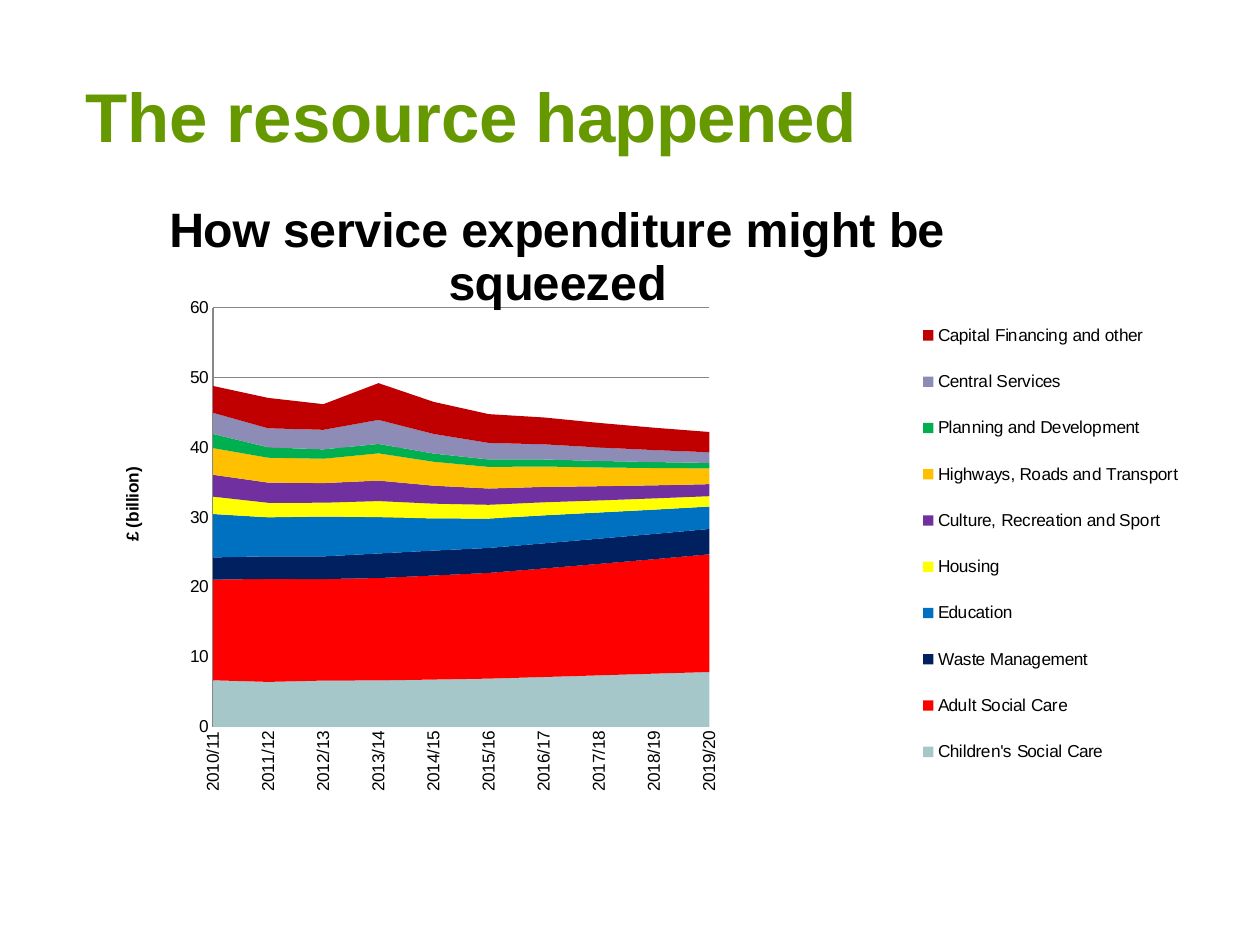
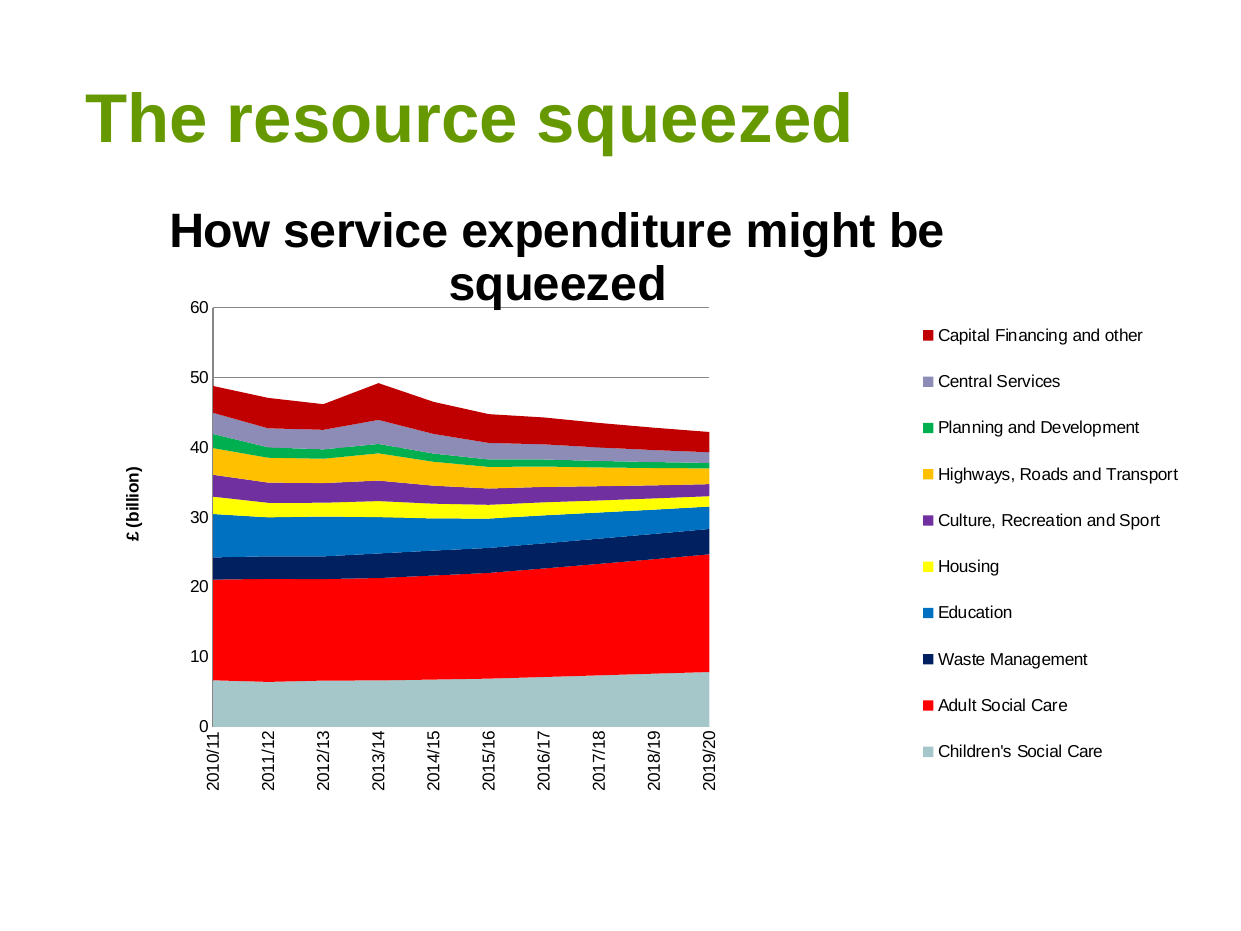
resource happened: happened -> squeezed (695, 120)
